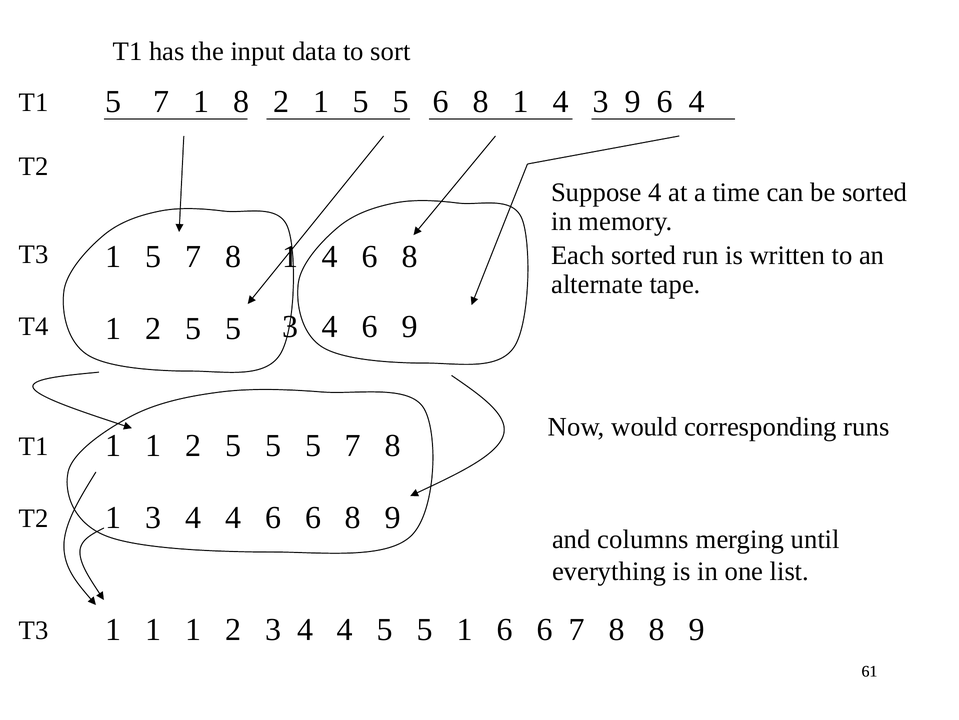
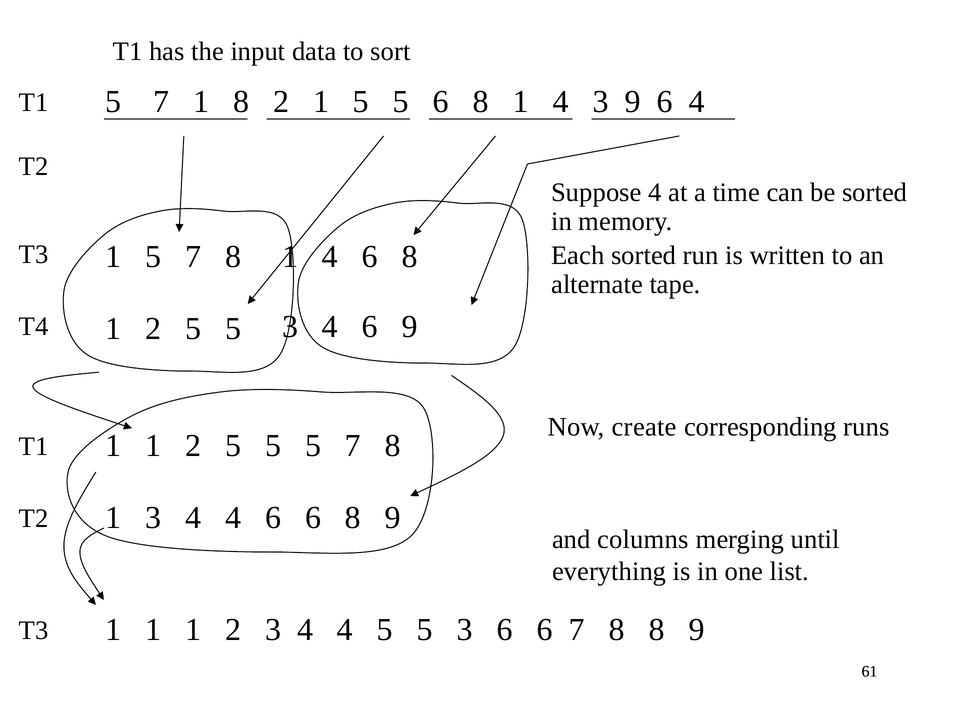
would: would -> create (644, 426)
4 5 5 1: 1 -> 3 (465, 629)
